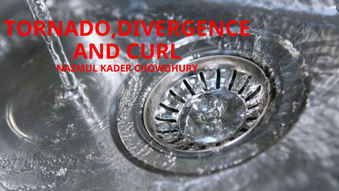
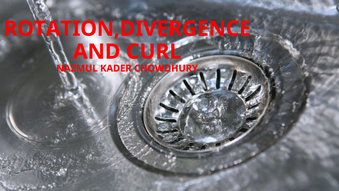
TORNADO,DIVERGENCE: TORNADO,DIVERGENCE -> ROTATION,DIVERGENCE (127, 29)
